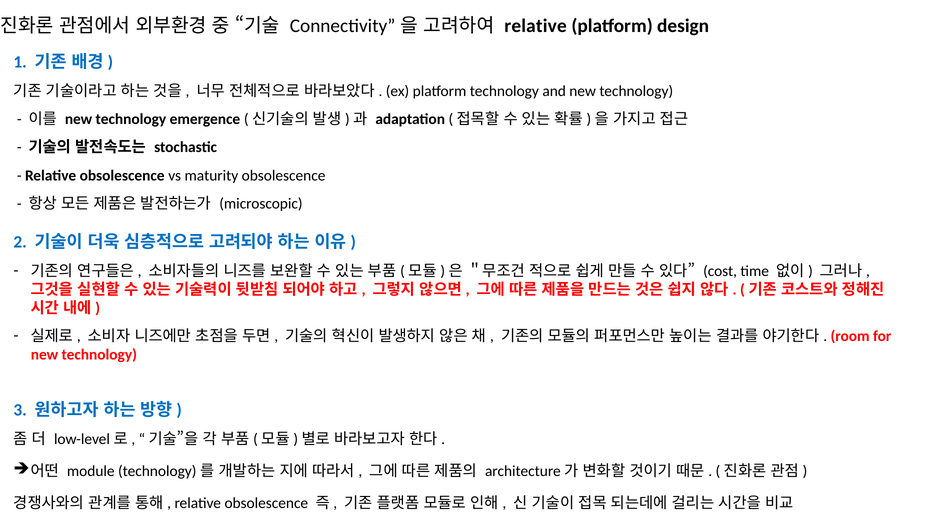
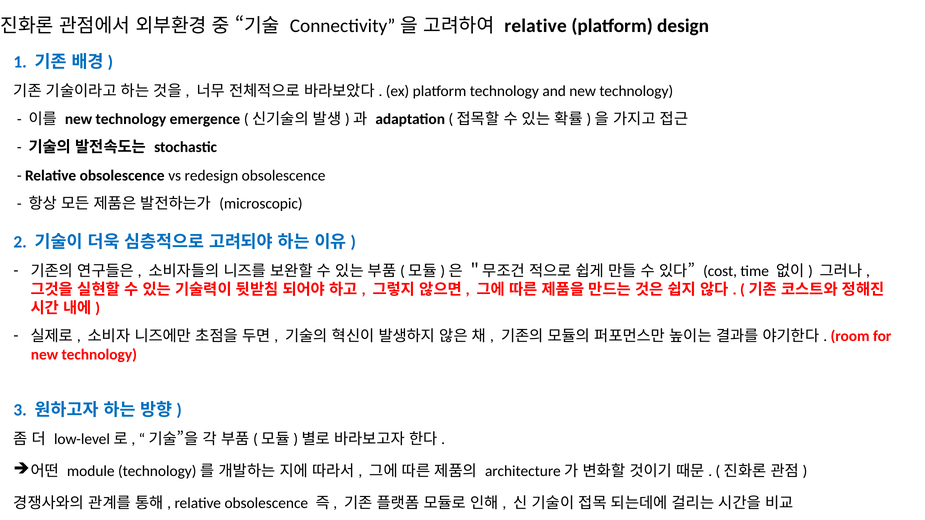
maturity: maturity -> redesign (211, 176)
